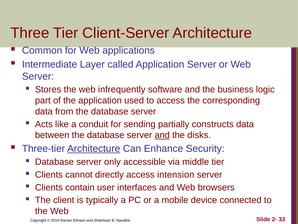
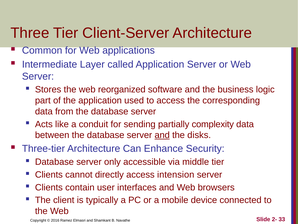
infrequently: infrequently -> reorganized (122, 89)
constructs: constructs -> complexity (213, 124)
Architecture underline: present -> none (94, 148)
